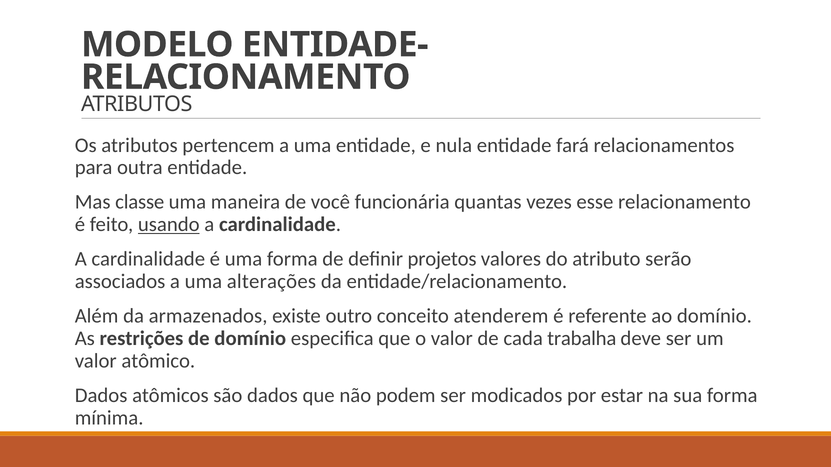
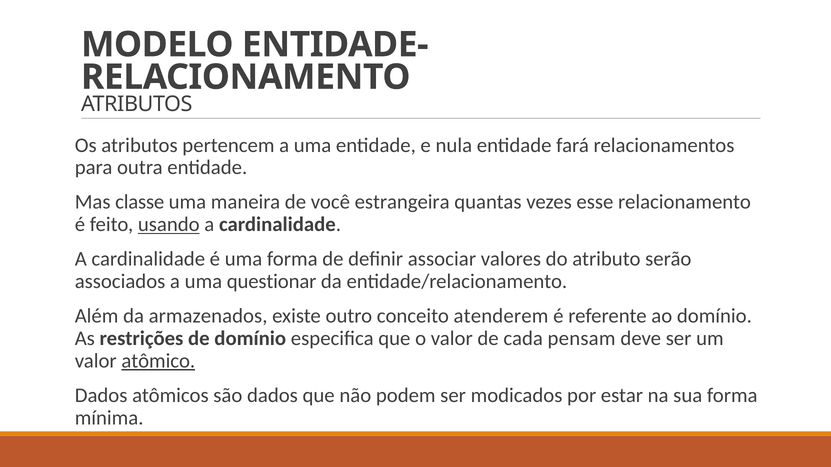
funcionária: funcionária -> estrangeira (402, 202)
projetos: projetos -> associar (442, 259)
alterações: alterações -> questionar (272, 282)
trabalha: trabalha -> pensam (582, 339)
atômico underline: none -> present (158, 361)
